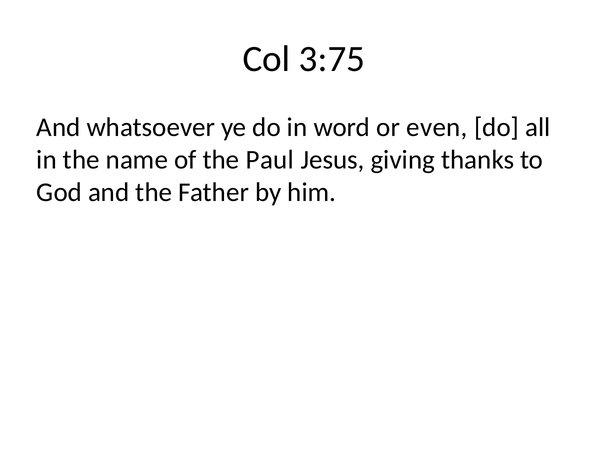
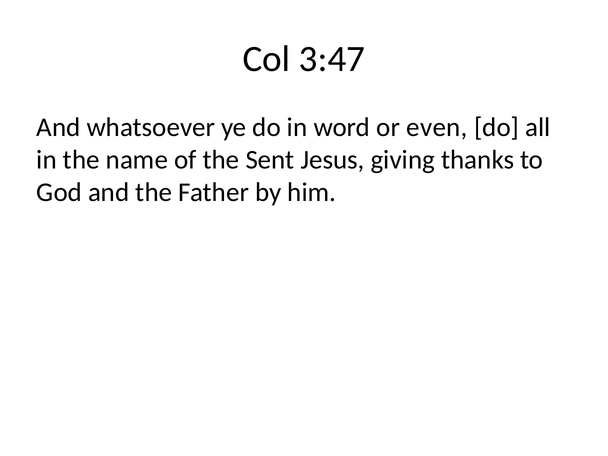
3:75: 3:75 -> 3:47 (332, 59)
Paul: Paul -> Sent (270, 160)
